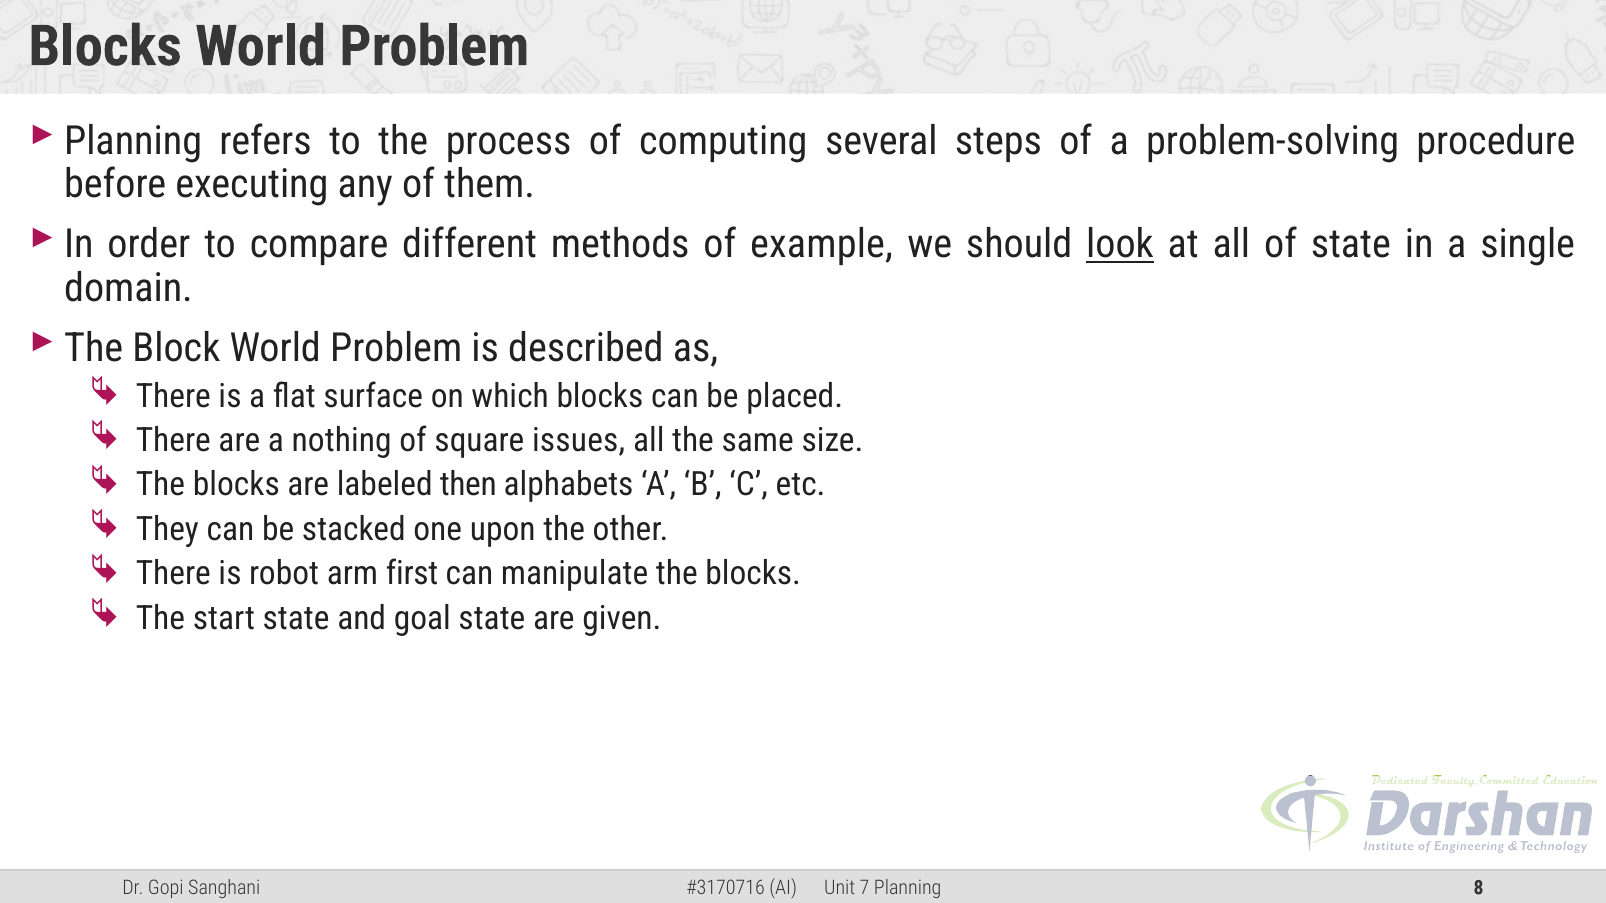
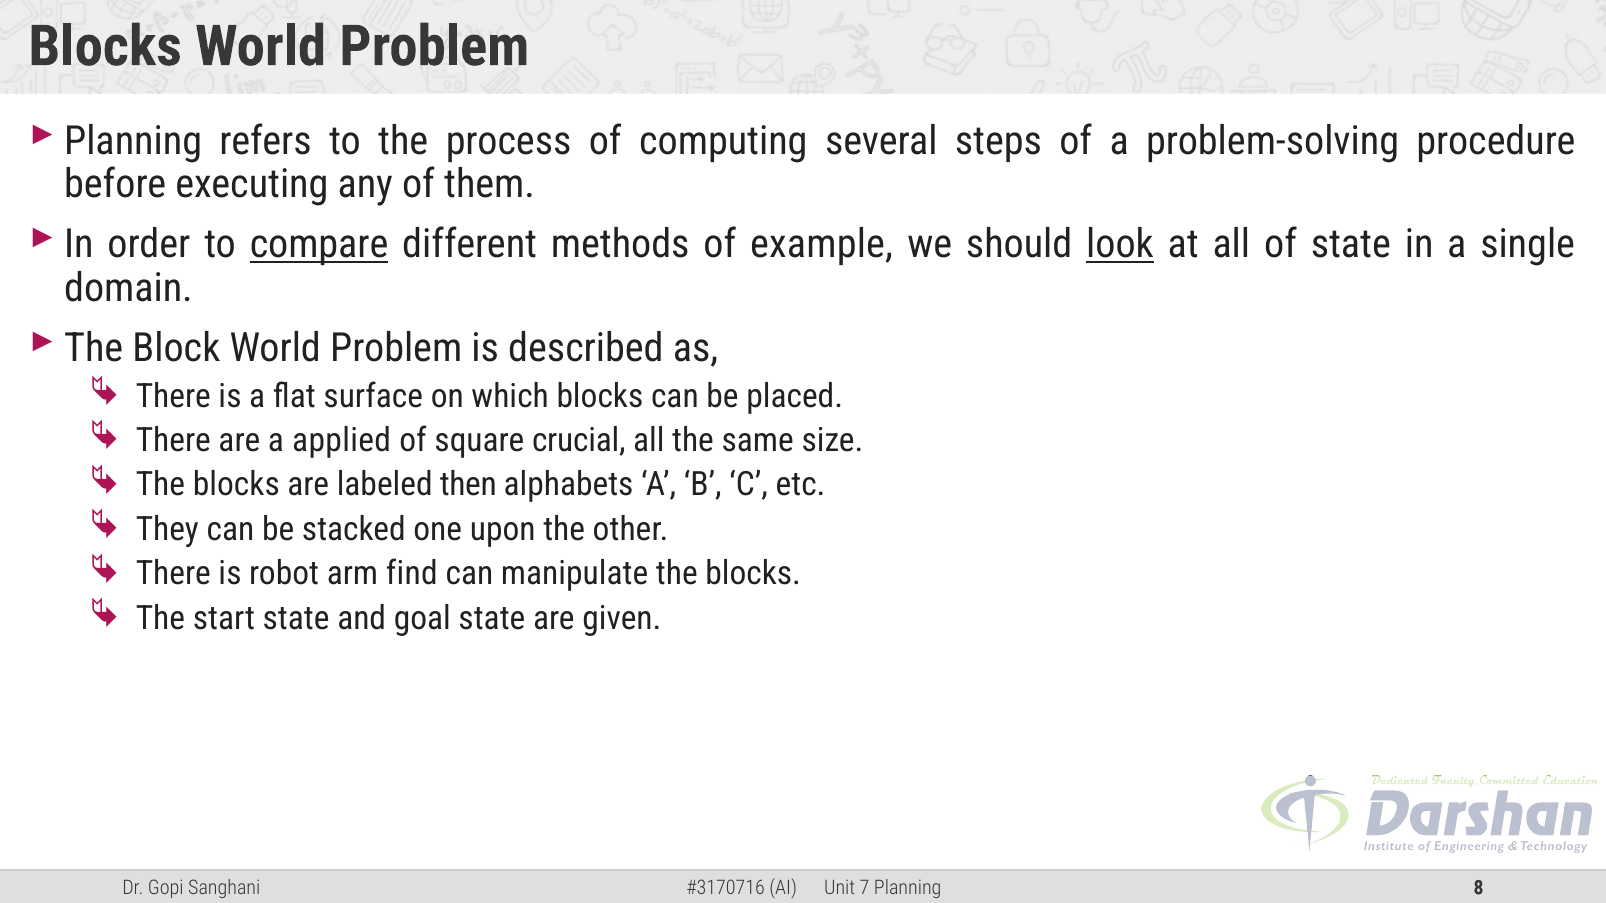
compare underline: none -> present (319, 245)
nothing: nothing -> applied (342, 441)
issues: issues -> crucial (579, 441)
first: first -> find (412, 574)
